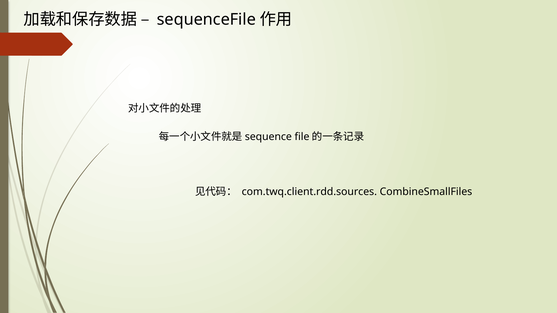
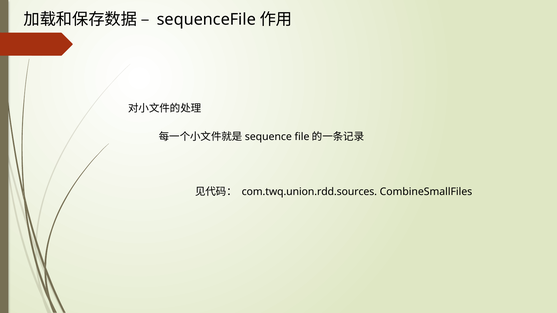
com.twq.client.rdd.sources: com.twq.client.rdd.sources -> com.twq.union.rdd.sources (309, 192)
